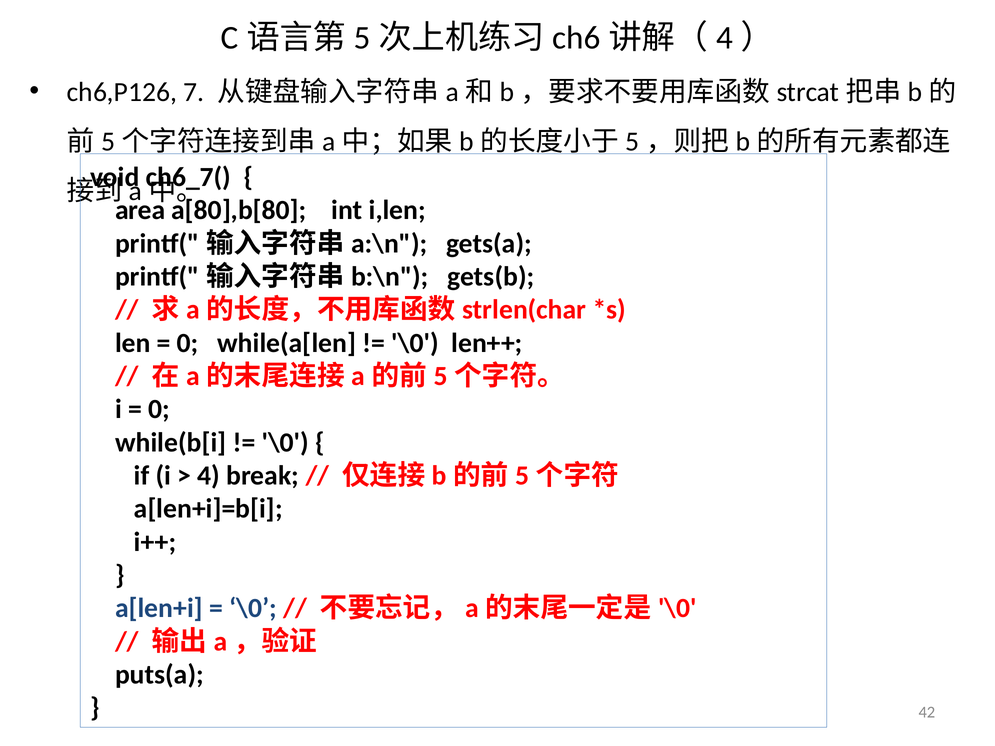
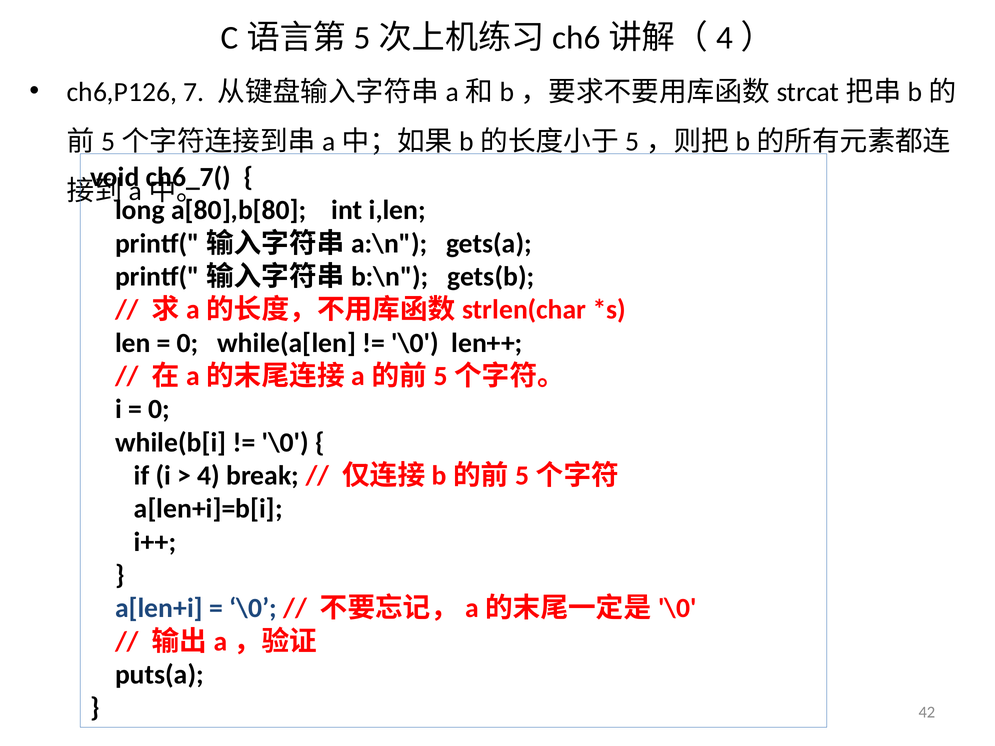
area: area -> long (140, 210)
